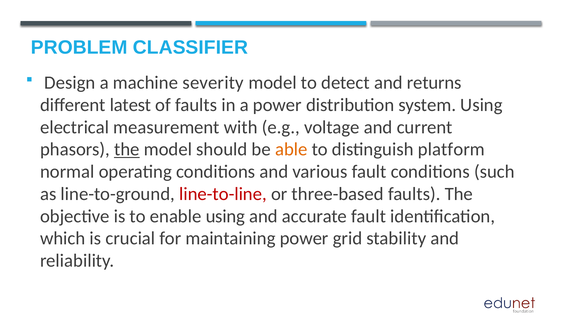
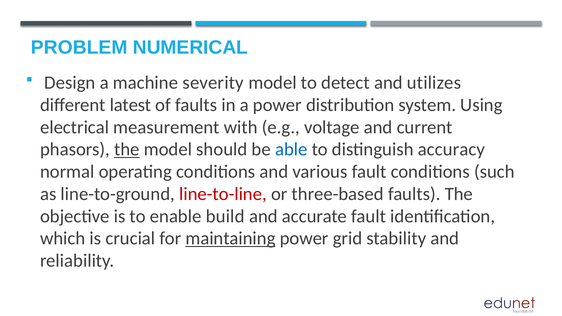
CLASSIFIER: CLASSIFIER -> NUMERICAL (190, 47)
returns: returns -> utilizes (434, 83)
able colour: orange -> blue (291, 150)
platform: platform -> accuracy (451, 150)
enable using: using -> build (225, 216)
maintaining underline: none -> present (231, 239)
